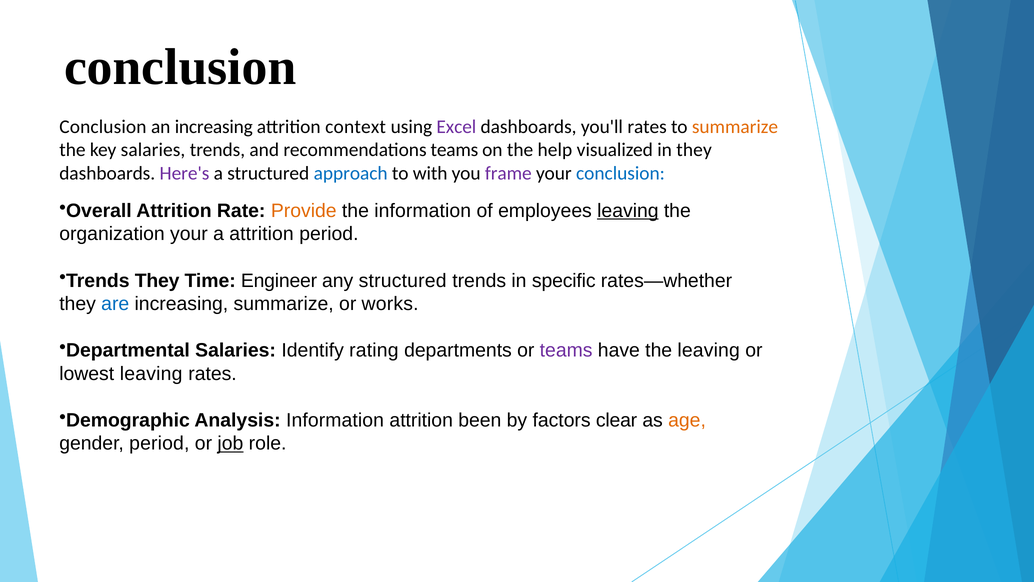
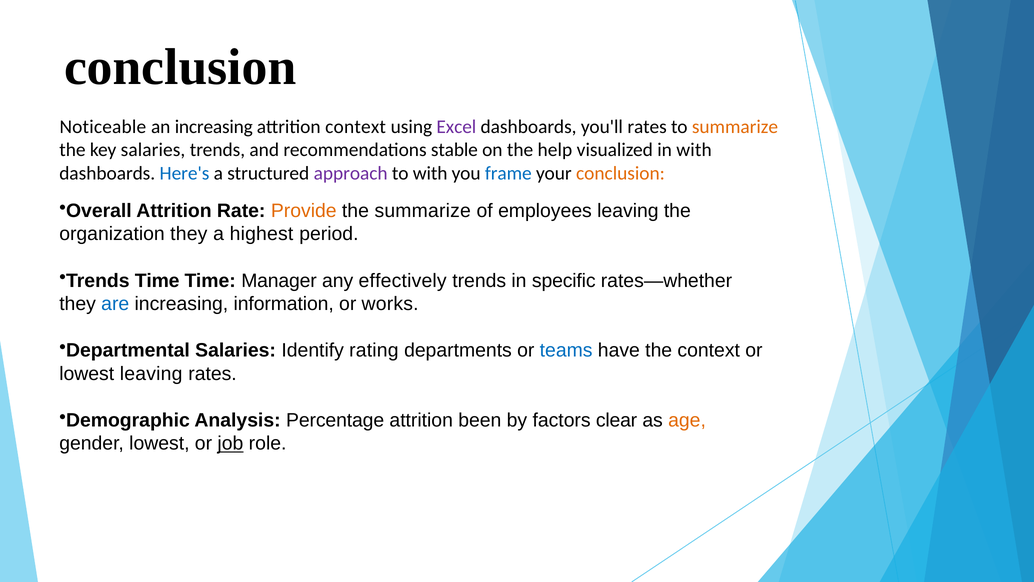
Conclusion: Conclusion -> Noticeable (103, 127)
recommendations teams: teams -> stable (454, 150)
in they: they -> with (694, 150)
Here's colour: purple -> blue (184, 173)
approach colour: blue -> purple (351, 173)
frame colour: purple -> blue (508, 173)
conclusion colour: blue -> orange (620, 173)
the information: information -> summarize (423, 211)
leaving underline: present -> none (628, 211)
organization your: your -> they (189, 234)
a attrition: attrition -> highest (262, 234)
Trends They: They -> Time (157, 280)
Engineer: Engineer -> Manager (279, 280)
any structured: structured -> effectively (403, 280)
increasing summarize: summarize -> information (284, 304)
teams colour: purple -> blue (566, 350)
the leaving: leaving -> context (709, 350)
Analysis Information: Information -> Percentage (335, 420)
gender period: period -> lowest (159, 443)
